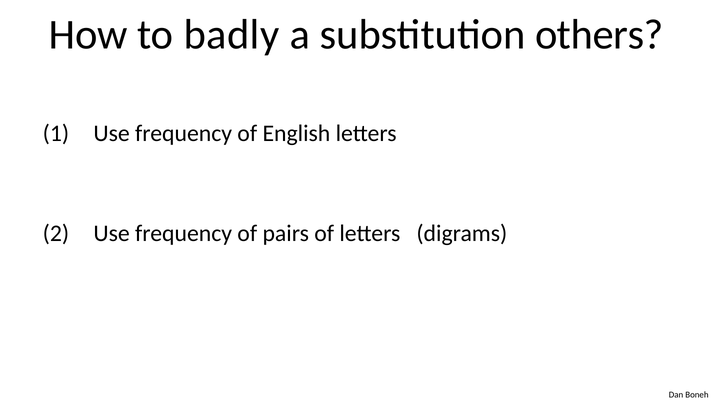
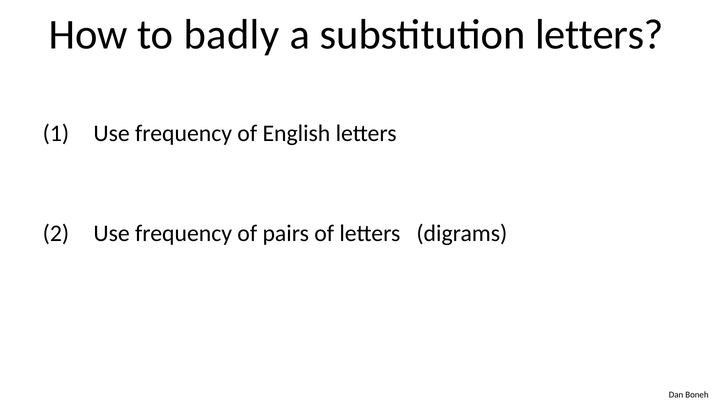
substitution others: others -> letters (599, 35)
